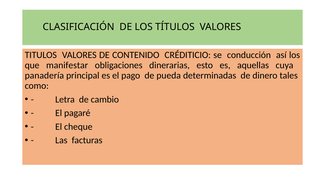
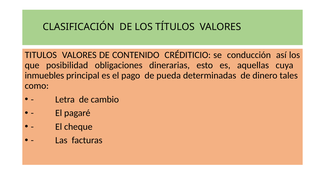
manifestar: manifestar -> posibilidad (67, 65)
panadería: panadería -> inmuebles (44, 75)
